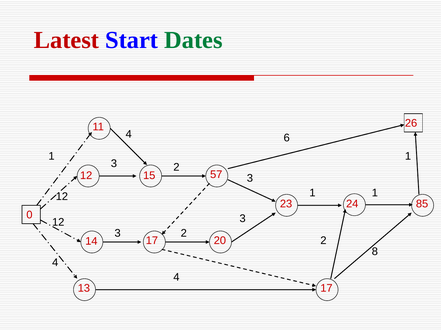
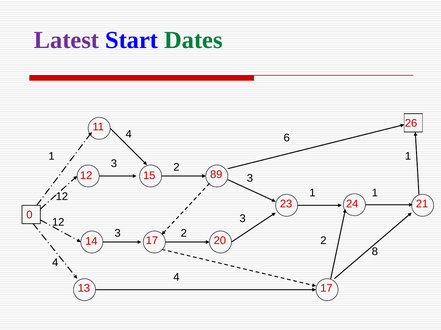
Latest colour: red -> purple (66, 40)
57: 57 -> 89 (216, 175)
85: 85 -> 21 (422, 204)
